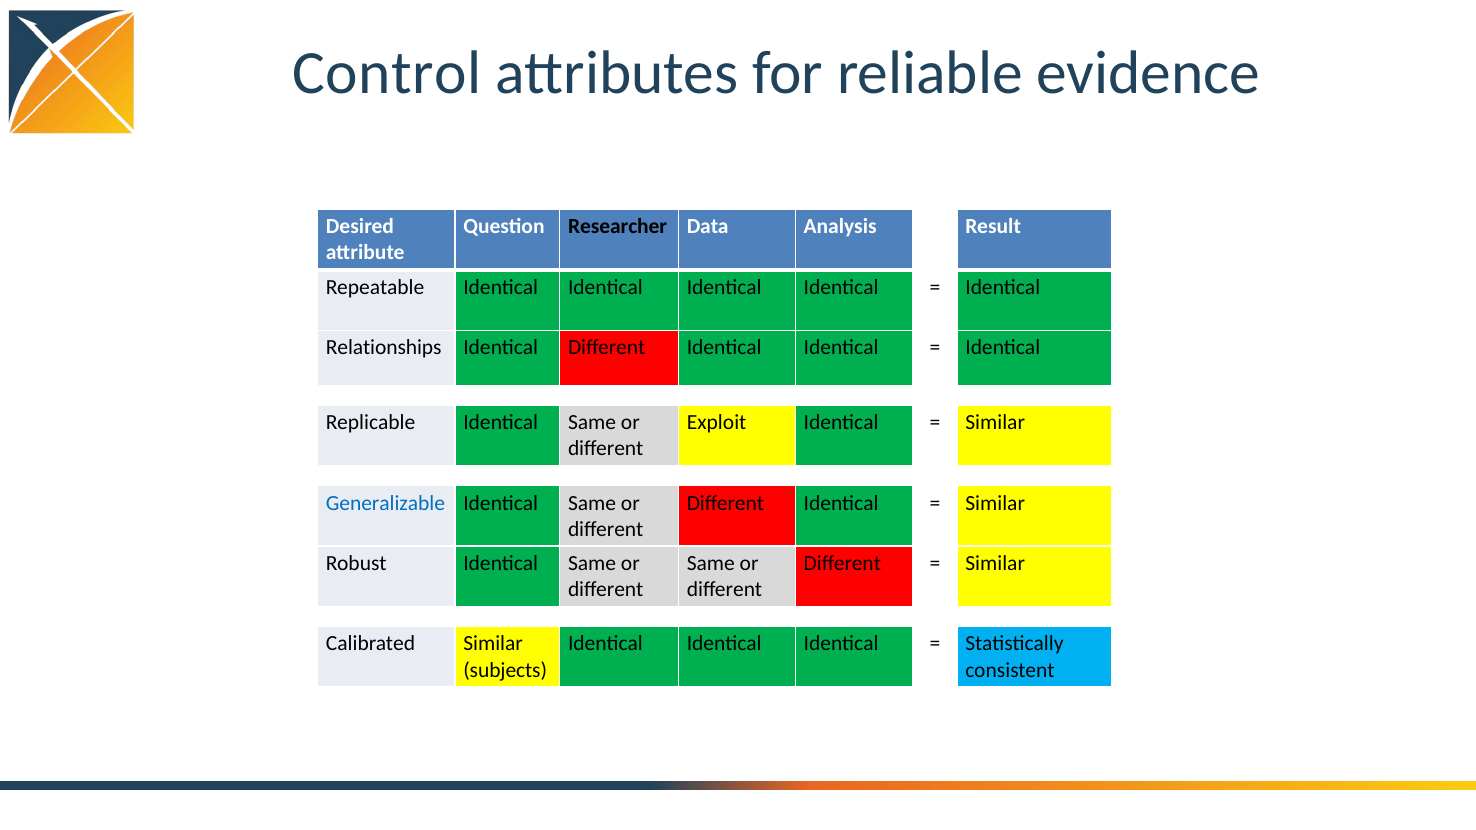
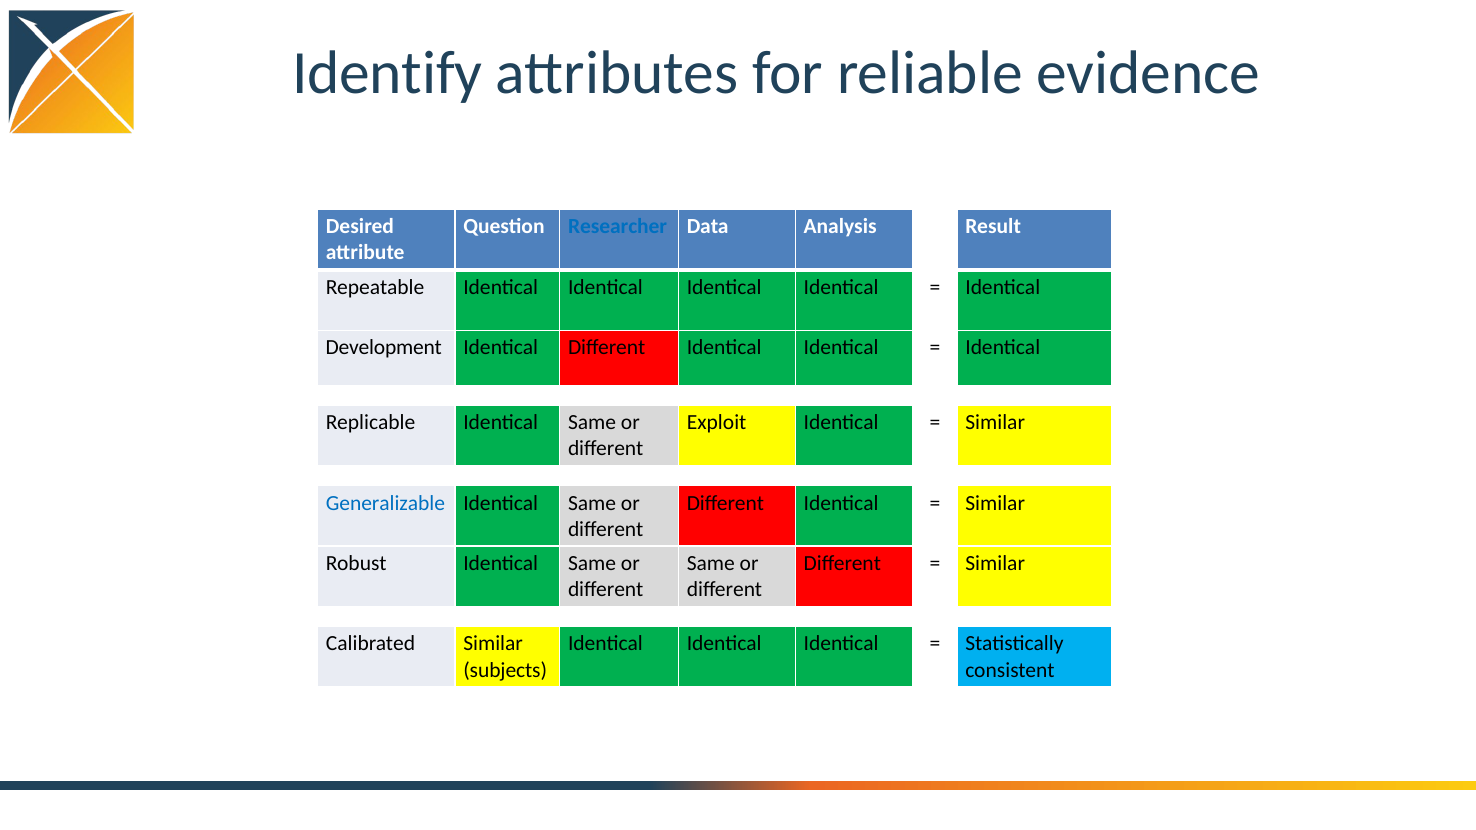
Control: Control -> Identify (387, 73)
Researcher colour: black -> blue (618, 226)
Relationships: Relationships -> Development (384, 348)
